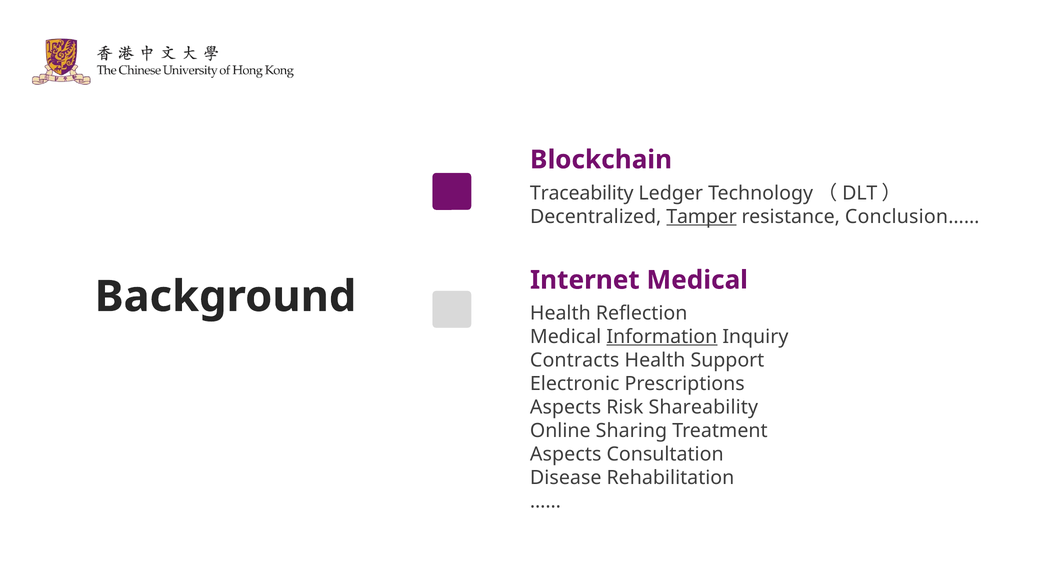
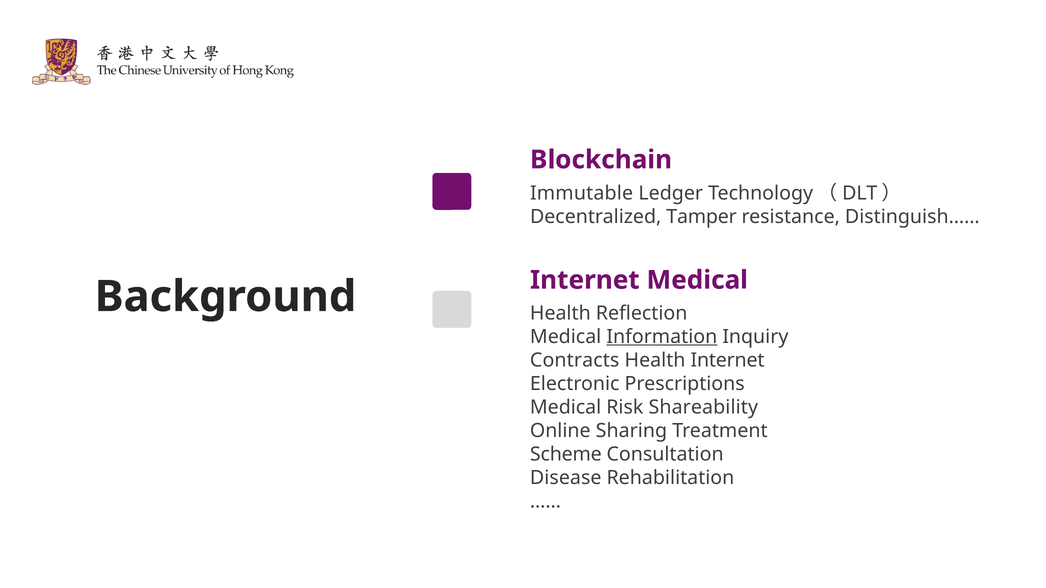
Traceability: Traceability -> Immutable (582, 193)
Tamper underline: present -> none (702, 217)
Conclusion……: Conclusion…… -> Distinguish…… (912, 217)
Health Support: Support -> Internet (728, 360)
Aspects: Aspects -> Medical (566, 407)
Aspects: Aspects -> Scheme (566, 454)
